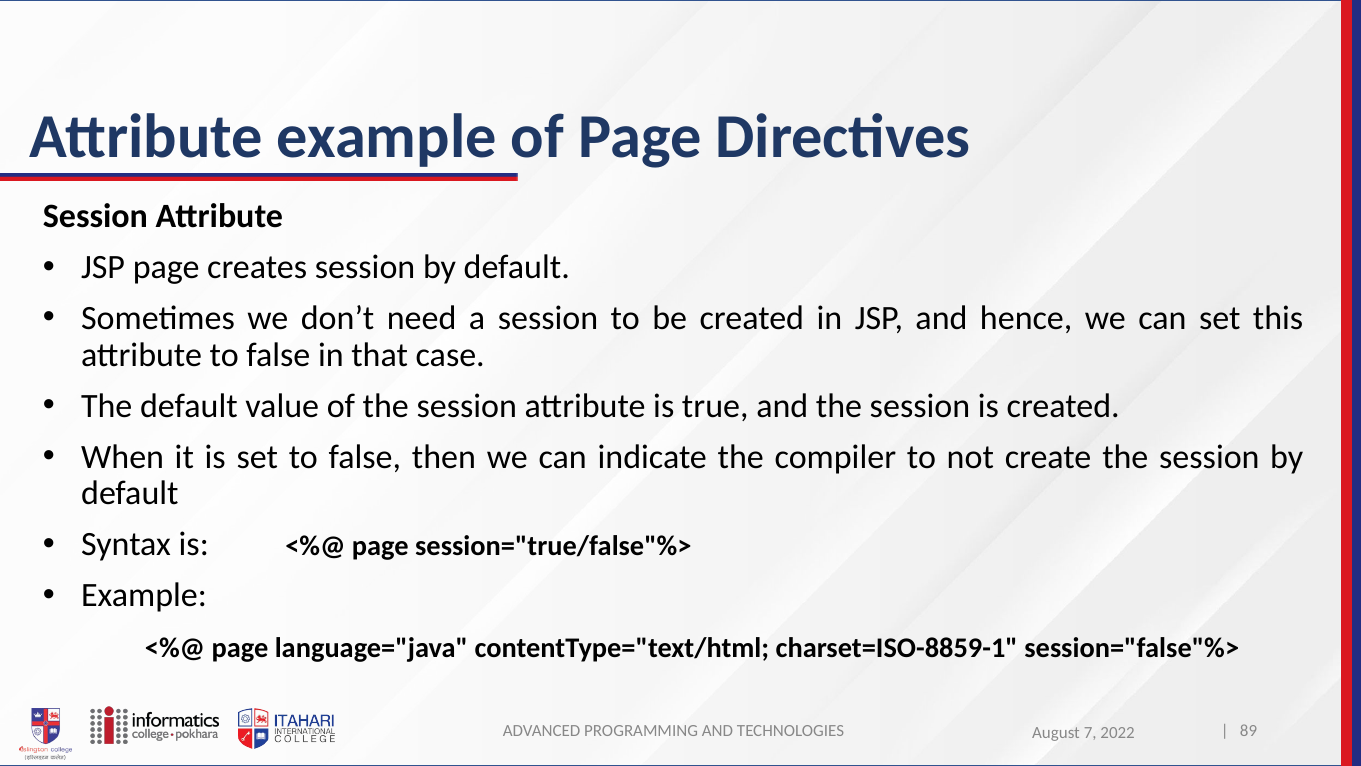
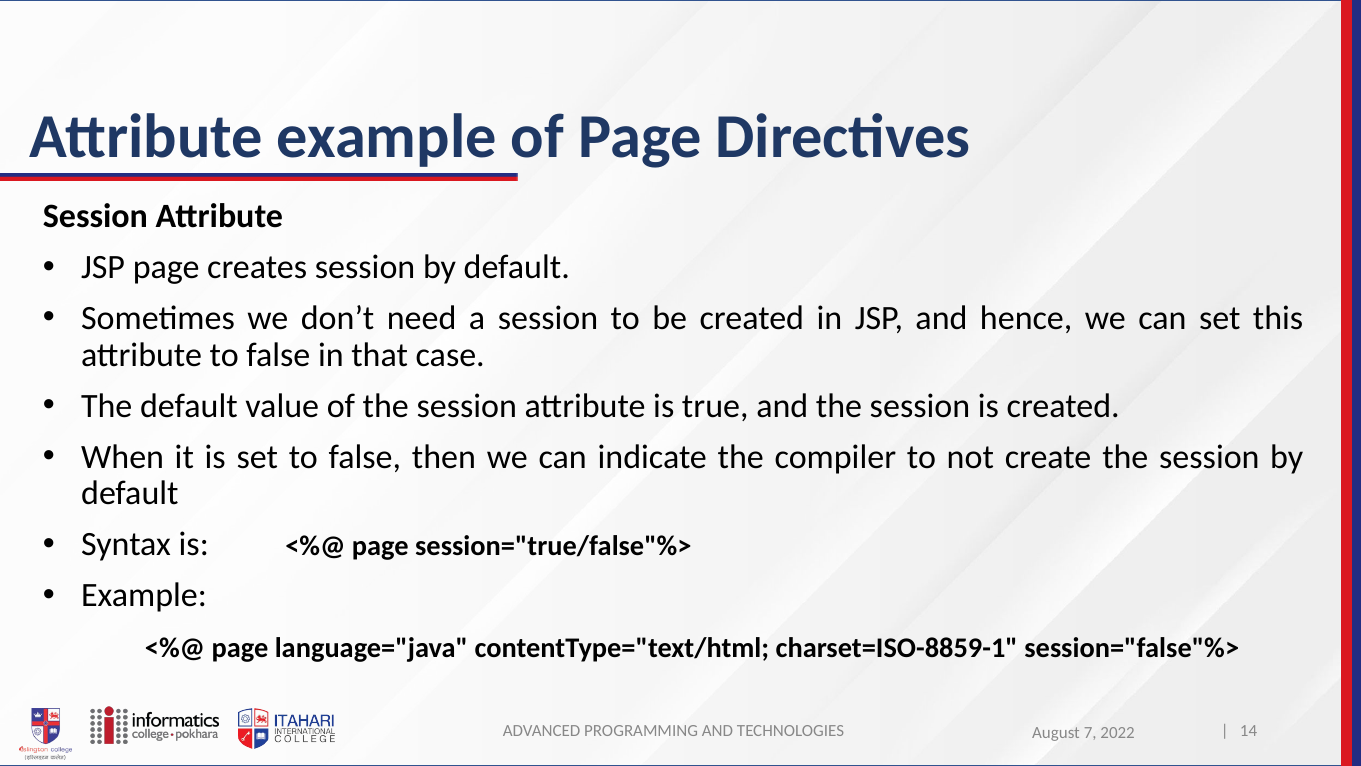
89: 89 -> 14 (1249, 731)
